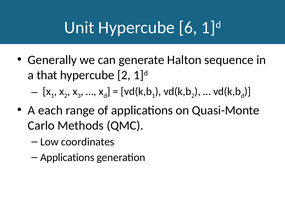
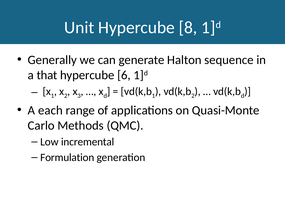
6: 6 -> 8 (188, 27)
hypercube 2: 2 -> 6 (124, 75)
coordinates: coordinates -> incremental (88, 142)
Applications: Applications -> Formulation (67, 157)
